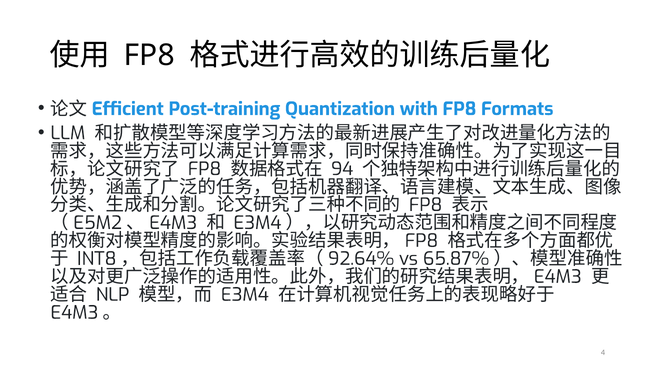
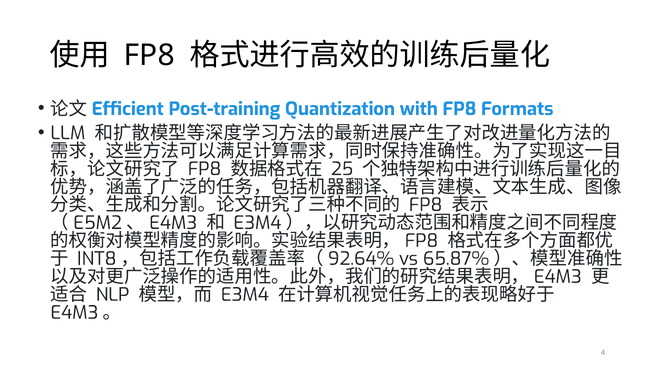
94: 94 -> 25 (342, 169)
